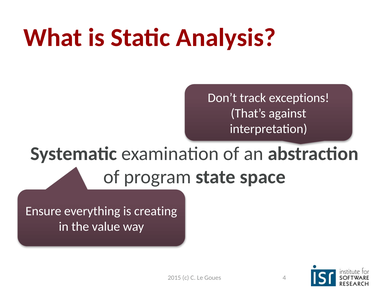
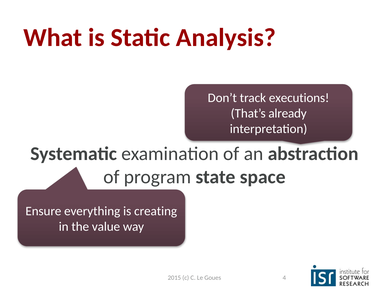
exceptions: exceptions -> executions (299, 98)
against: against -> already (288, 114)
